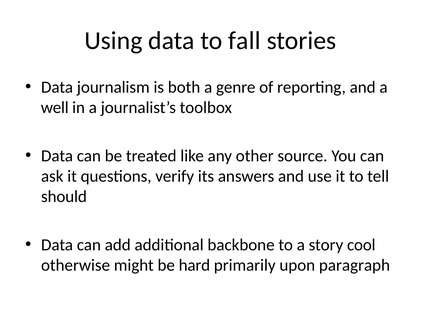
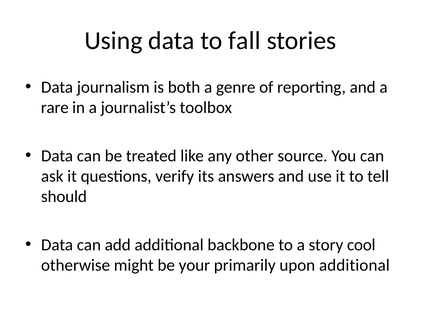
well: well -> rare (55, 107)
hard: hard -> your (194, 265)
upon paragraph: paragraph -> additional (354, 265)
